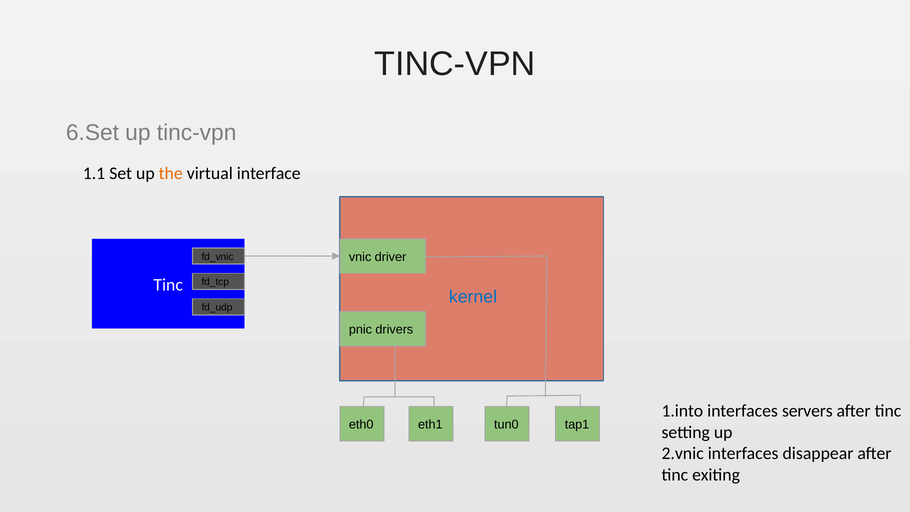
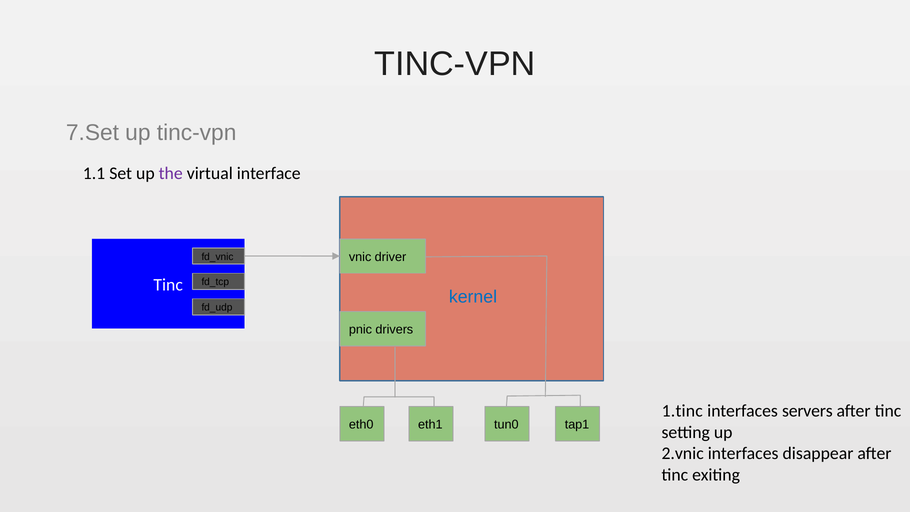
6.Set: 6.Set -> 7.Set (92, 133)
the colour: orange -> purple (171, 173)
1.into: 1.into -> 1.tinc (682, 411)
